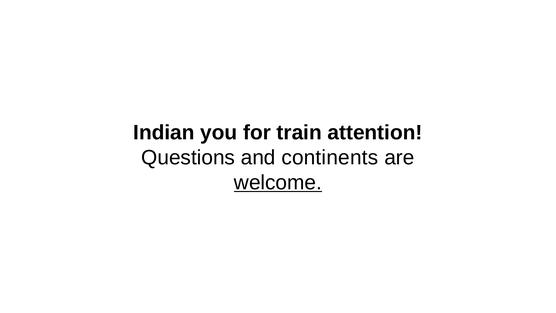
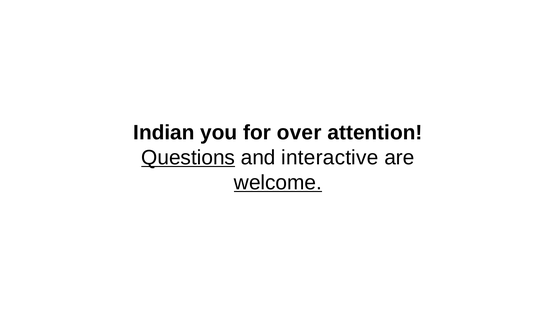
train: train -> over (299, 132)
Questions underline: none -> present (188, 157)
continents: continents -> interactive (330, 157)
